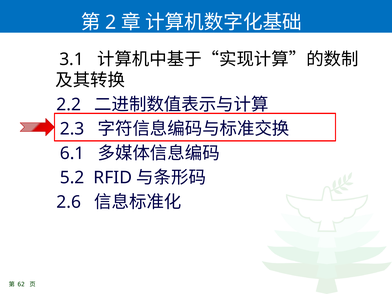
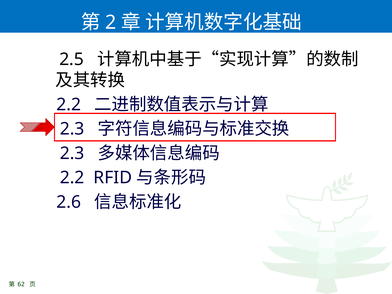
3.1: 3.1 -> 2.5 (72, 59)
6.1: 6.1 -> 2.3 (72, 153)
5.2: 5.2 -> 2.2 (72, 178)
